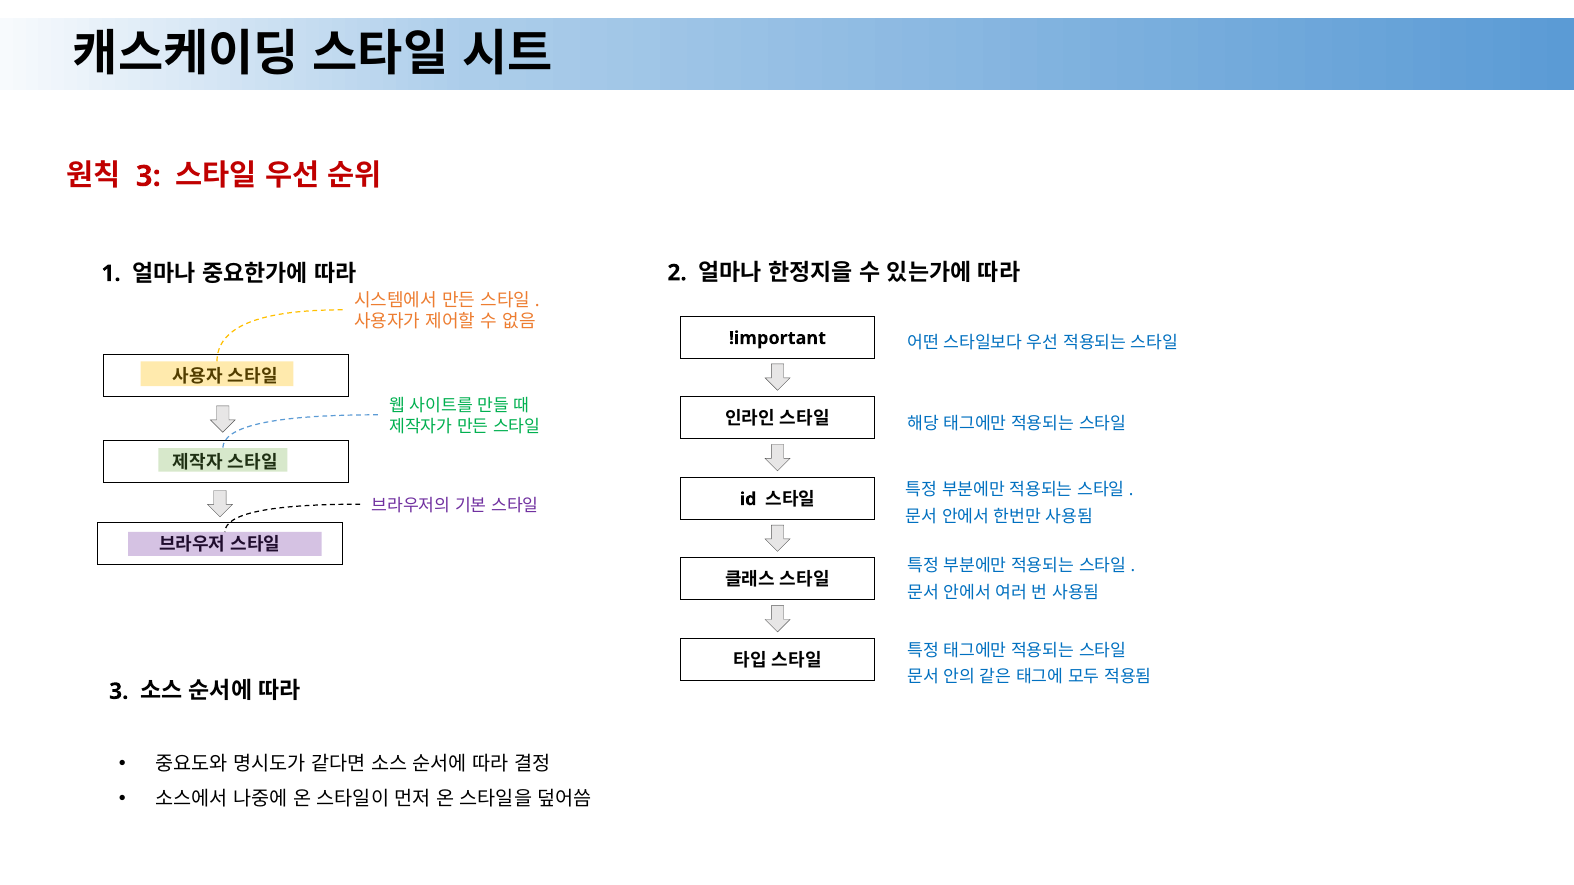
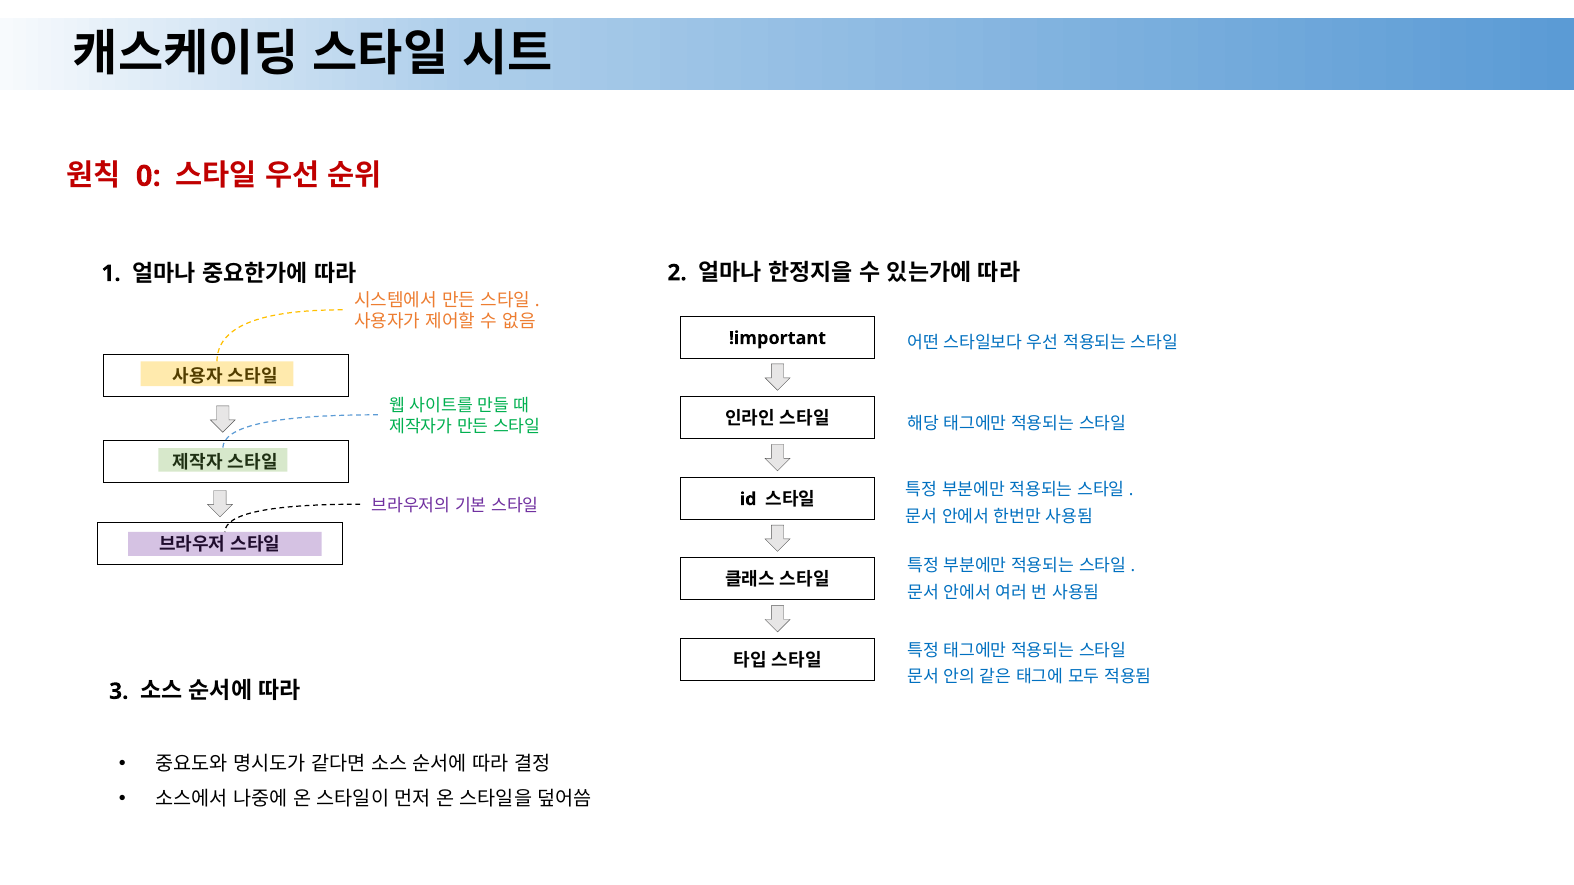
3: 3 -> 0 (148, 176)
